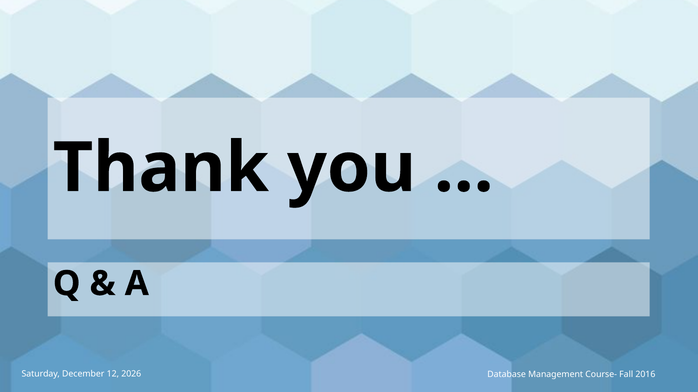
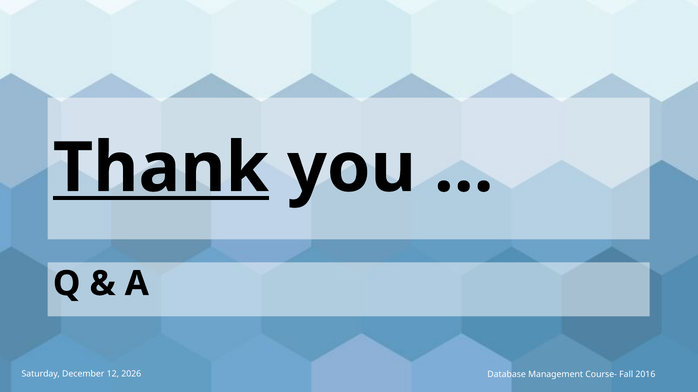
Thank underline: none -> present (161, 168)
